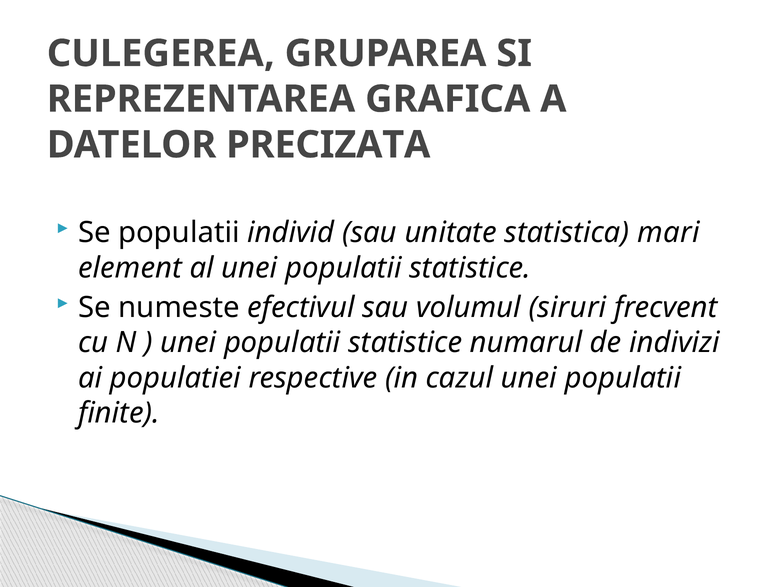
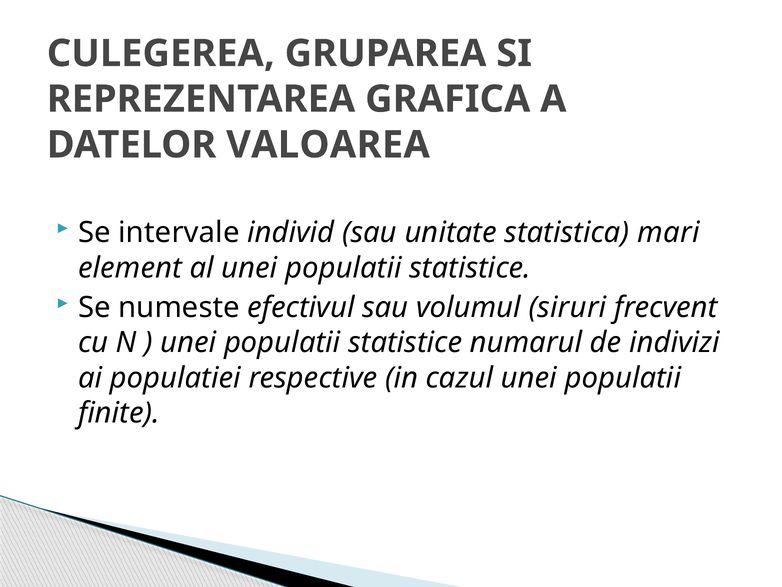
PRECIZATA: PRECIZATA -> VALOAREA (328, 145)
Se populatii: populatii -> intervale (179, 232)
